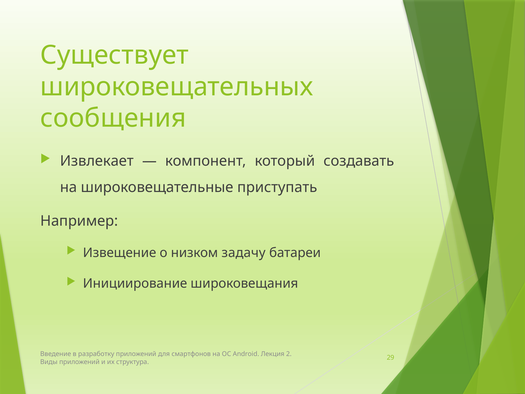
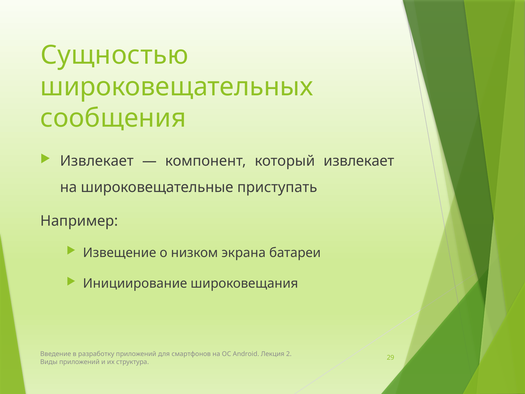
Существует: Существует -> Сущностью (114, 55)
который создавать: создавать -> извлекает (359, 161)
задачу: задачу -> экрана (244, 253)
